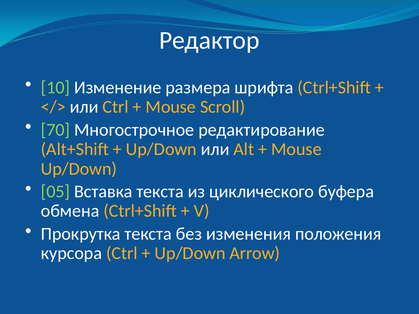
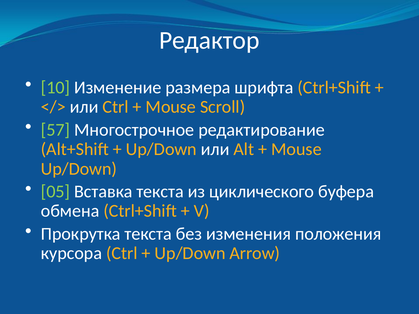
70: 70 -> 57 (55, 130)
